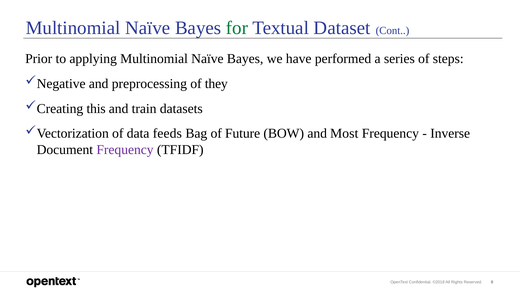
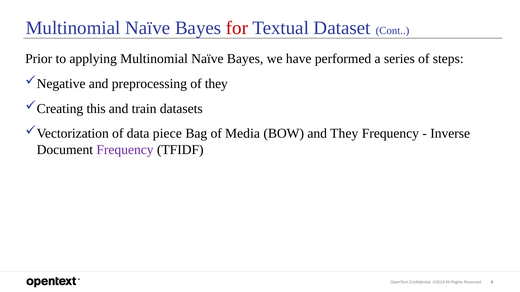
for colour: green -> red (237, 28)
feeds: feeds -> piece (167, 134)
Future: Future -> Media (242, 134)
and Most: Most -> They (344, 134)
